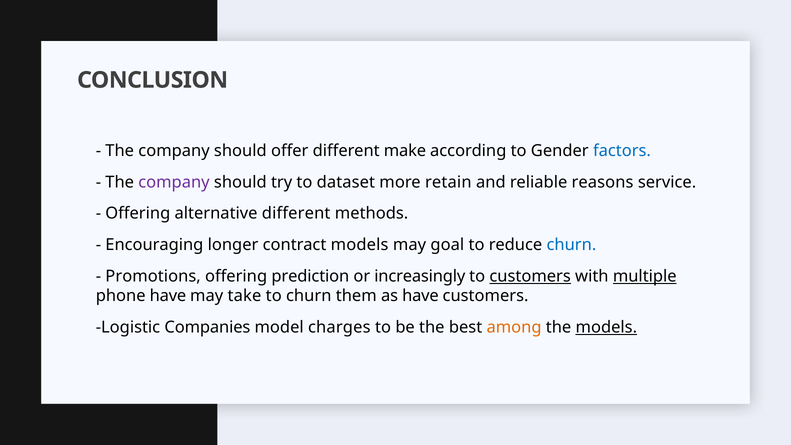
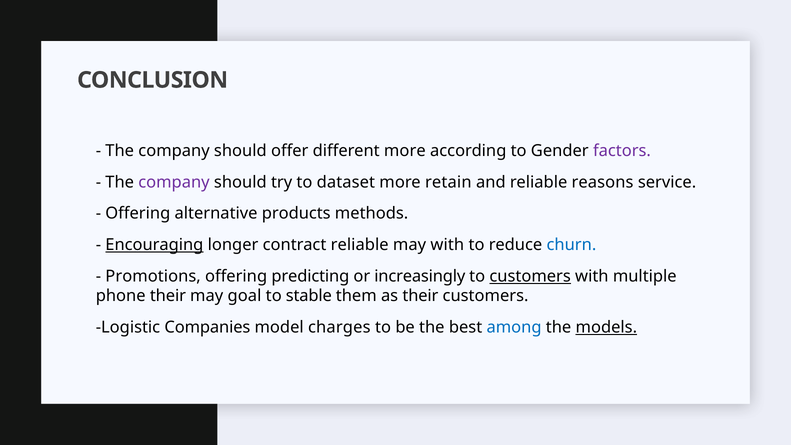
different make: make -> more (405, 151)
factors colour: blue -> purple (622, 151)
alternative different: different -> products (296, 213)
Encouraging underline: none -> present (154, 245)
contract models: models -> reliable (360, 245)
may goal: goal -> with (447, 245)
prediction: prediction -> predicting (310, 276)
multiple underline: present -> none (645, 276)
phone have: have -> their (168, 296)
take: take -> goal (244, 296)
to churn: churn -> stable (309, 296)
as have: have -> their (420, 296)
among colour: orange -> blue (514, 327)
